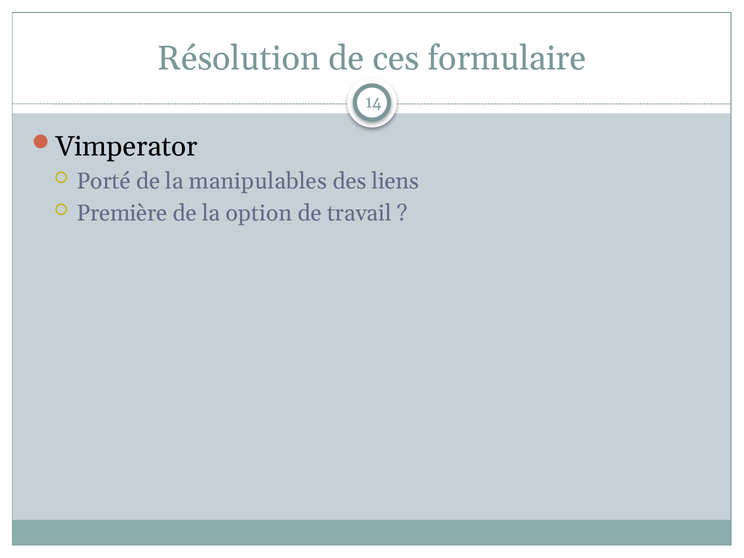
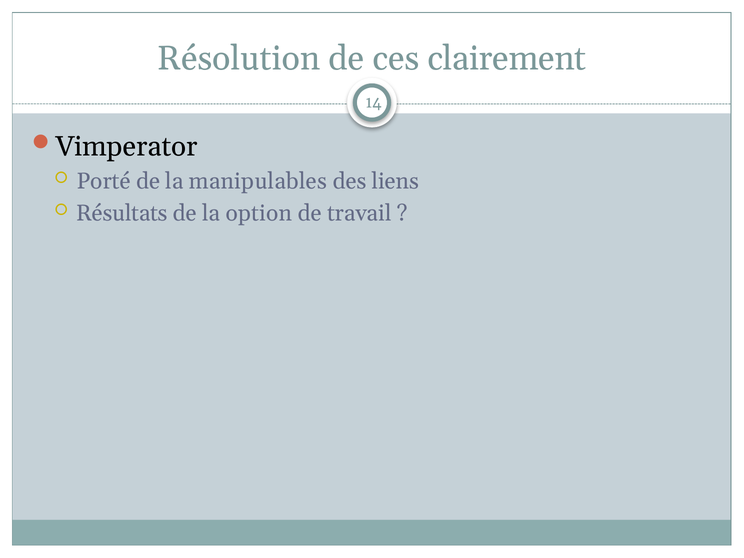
formulaire: formulaire -> clairement (507, 59)
Première: Première -> Résultats (122, 213)
